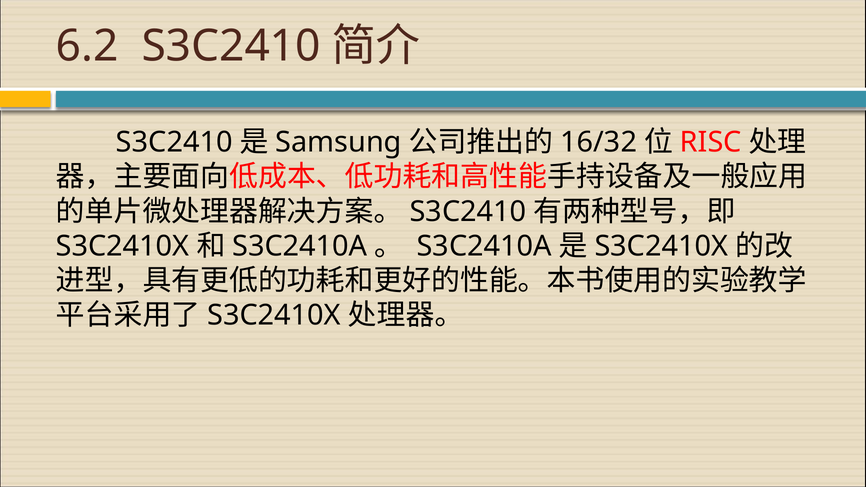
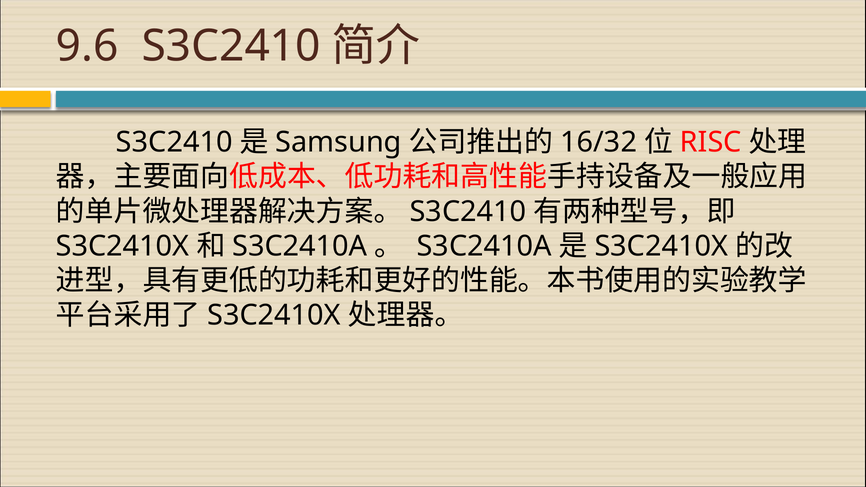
6.2: 6.2 -> 9.6 (87, 46)
